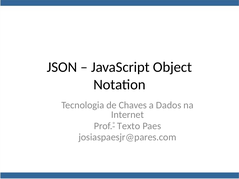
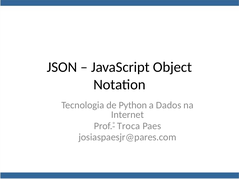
Chaves: Chaves -> Python (133, 105)
Texto: Texto -> Troca (129, 126)
